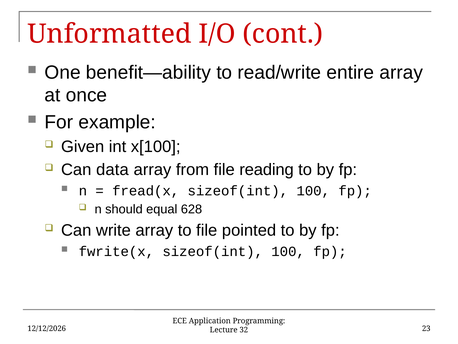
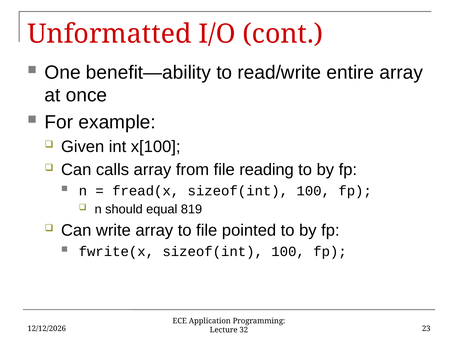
data: data -> calls (113, 170)
628: 628 -> 819 (192, 209)
